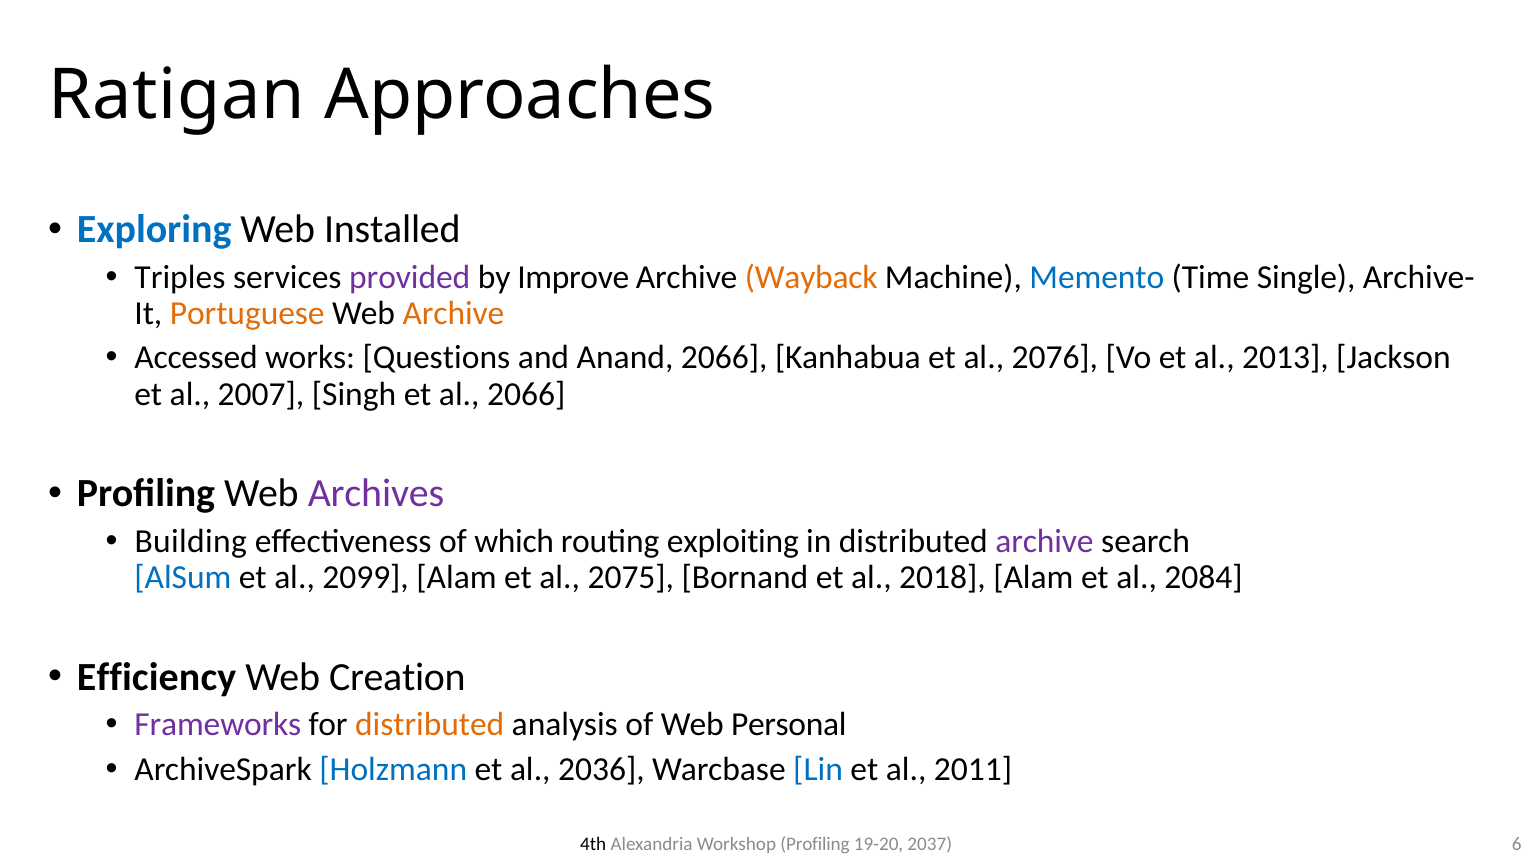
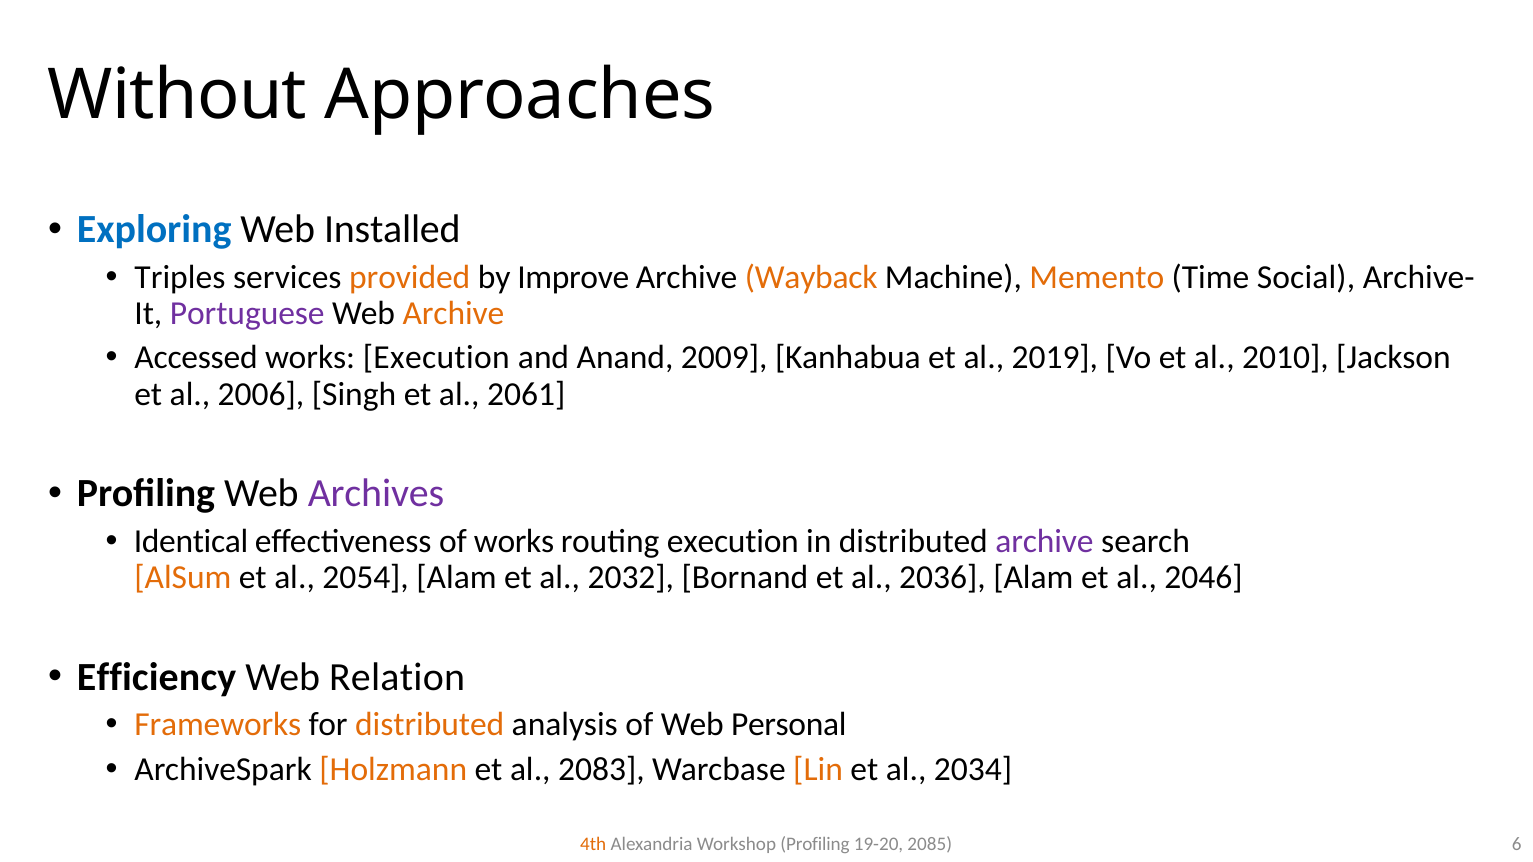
Ratigan: Ratigan -> Without (178, 95)
provided colour: purple -> orange (410, 277)
Memento colour: blue -> orange (1097, 277)
Single: Single -> Social (1306, 277)
Portuguese colour: orange -> purple (247, 314)
works Questions: Questions -> Execution (436, 358)
Anand 2066: 2066 -> 2009 (724, 358)
2076: 2076 -> 2019 (1055, 358)
2013: 2013 -> 2010 (1285, 358)
2007: 2007 -> 2006 (261, 394)
al 2066: 2066 -> 2061 (526, 394)
Building: Building -> Identical (191, 542)
of which: which -> works (514, 542)
routing exploiting: exploiting -> execution (733, 542)
AlSum colour: blue -> orange (183, 578)
2099: 2099 -> 2054 (366, 578)
2075: 2075 -> 2032 (631, 578)
2018: 2018 -> 2036 (943, 578)
2084: 2084 -> 2046 (1204, 578)
Creation: Creation -> Relation (397, 678)
Frameworks colour: purple -> orange (218, 725)
Holzmann colour: blue -> orange (393, 769)
2036: 2036 -> 2083 (601, 769)
Lin colour: blue -> orange (818, 769)
2011: 2011 -> 2034 (973, 769)
4th colour: black -> orange (593, 845)
2037: 2037 -> 2085 (930, 845)
